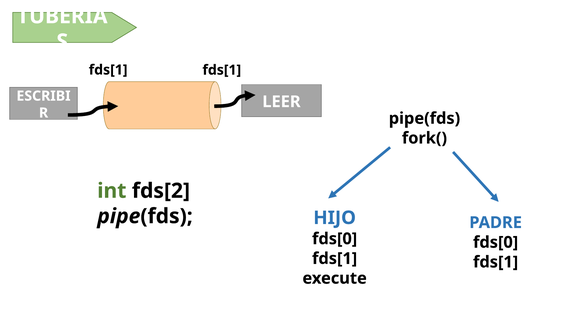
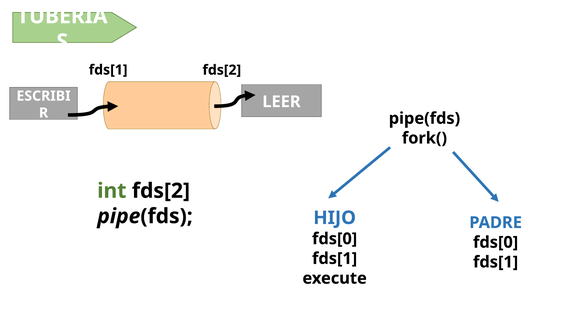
fds[1 fds[1: fds[1 -> fds[2 (222, 70)
